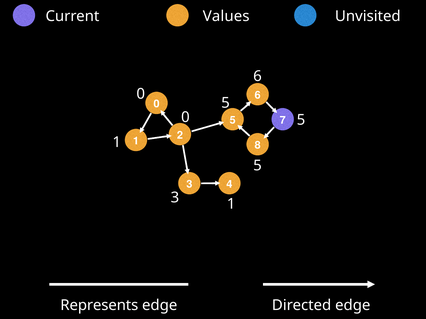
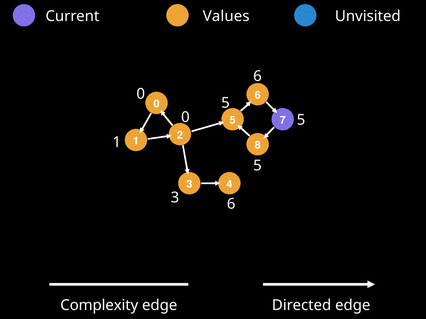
1: 1 -> 6 (231, 204)
Represents: Represents -> Complexity (99, 306)
